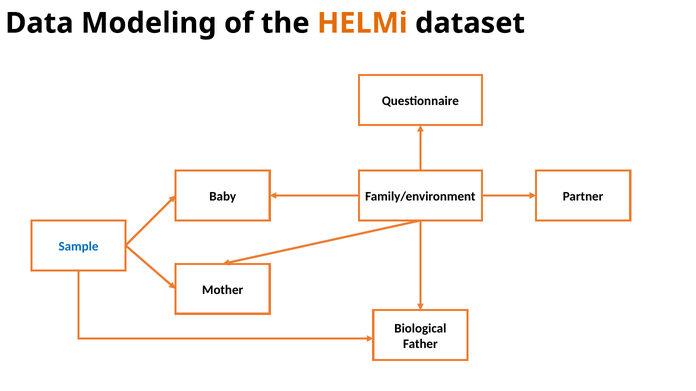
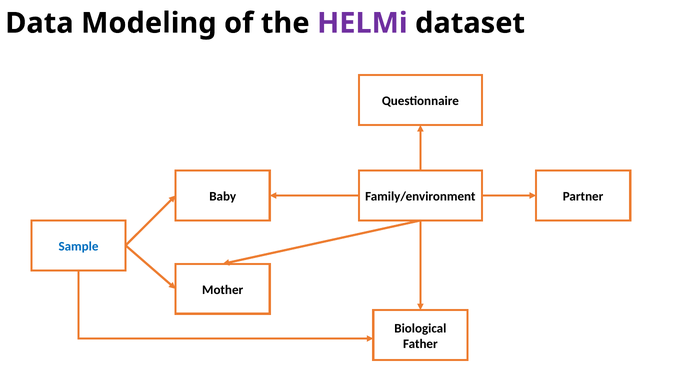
HELMi colour: orange -> purple (362, 23)
